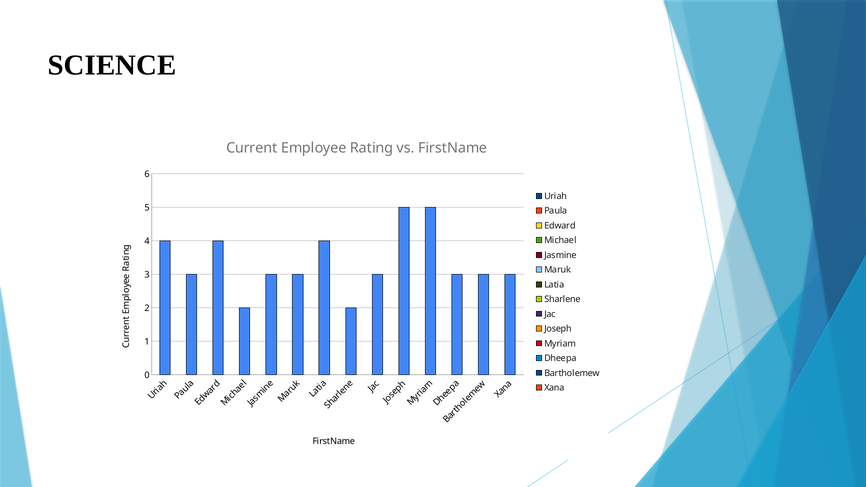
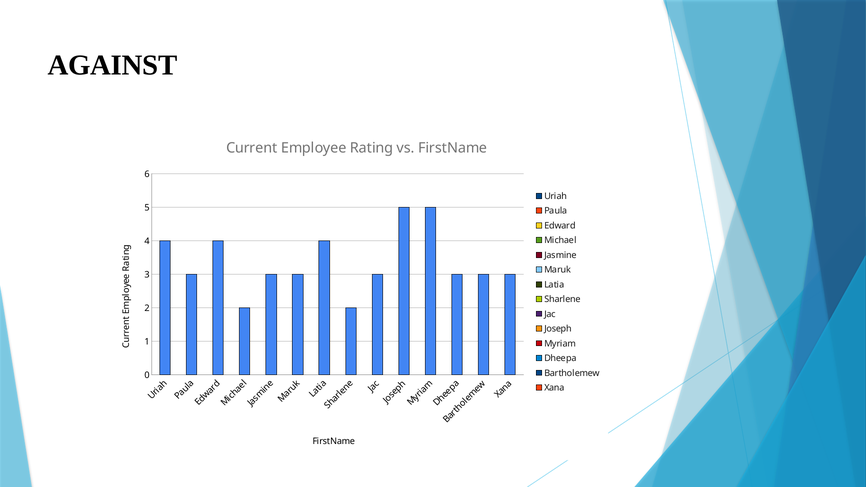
SCIENCE: SCIENCE -> AGAINST (112, 65)
